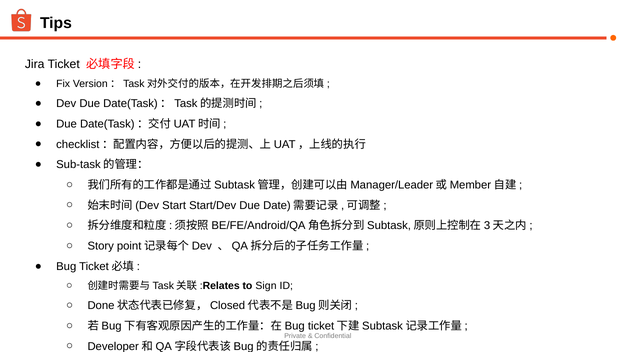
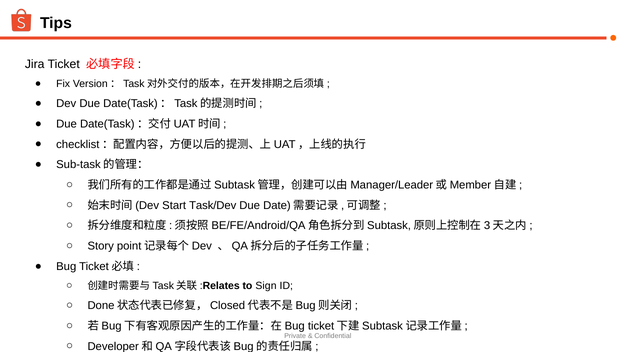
Start/Dev: Start/Dev -> Task/Dev (213, 205)
